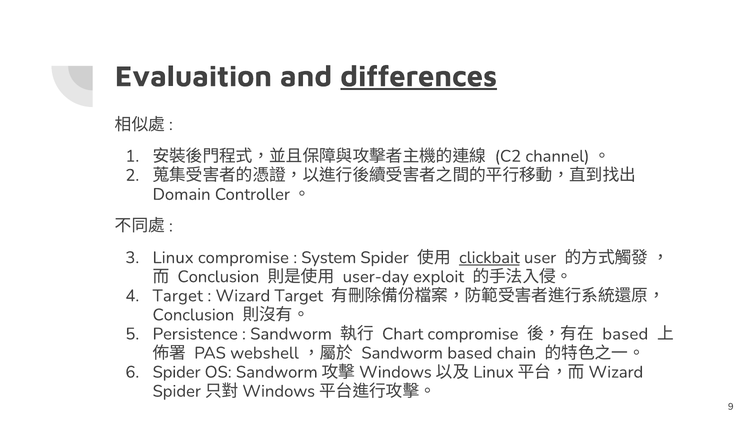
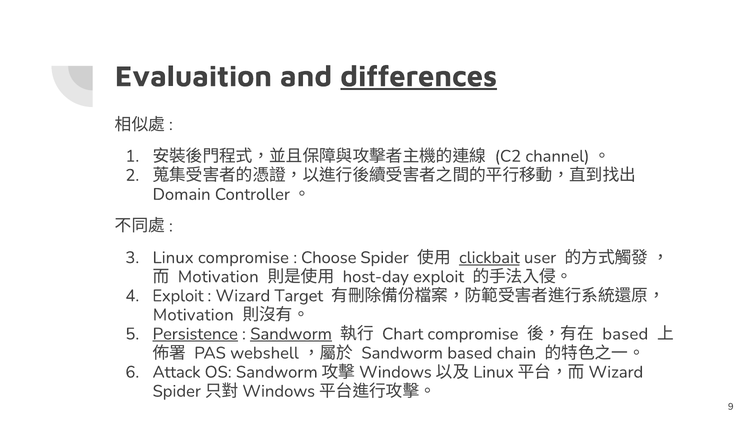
System: System -> Choose (329, 257)
Conclusion: Conclusion -> Motivation (218, 276)
user-day: user-day -> host-day (376, 276)
Target: Target -> Exploit (178, 295)
Conclusion: Conclusion -> Motivation (193, 315)
Persistence underline: none -> present (195, 334)
Sandworm underline: none -> present (291, 334)
Spider: Spider -> Attack (177, 372)
